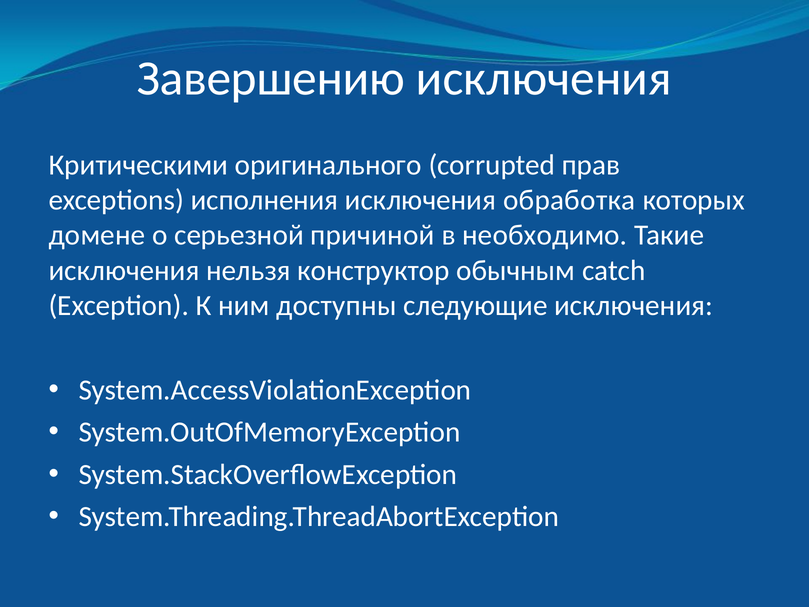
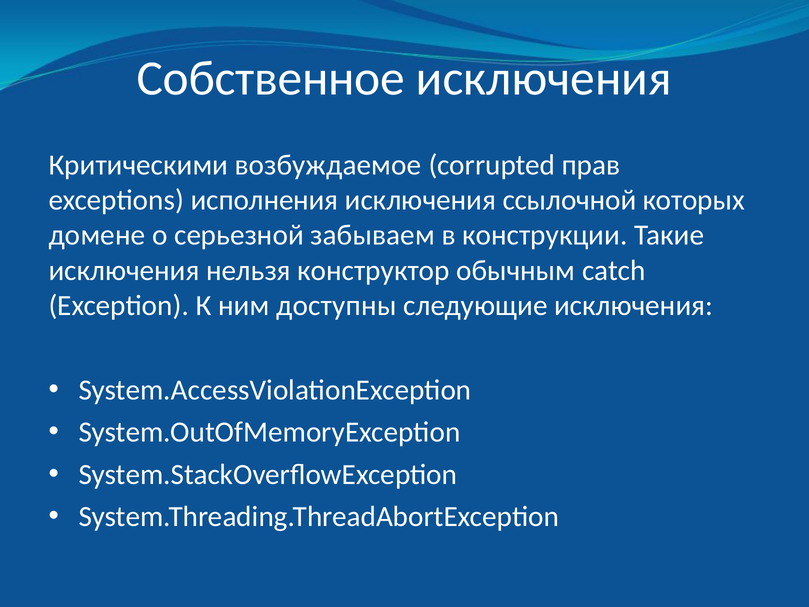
Завершению: Завершению -> Собственное (271, 78)
оригинального: оригинального -> возбуждаемое (328, 165)
обработка: обработка -> ссылочной (569, 200)
причиной: причиной -> забываем (373, 235)
необходимо: необходимо -> конструкции (545, 235)
